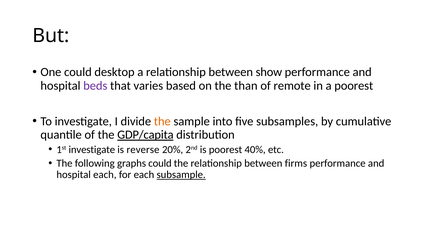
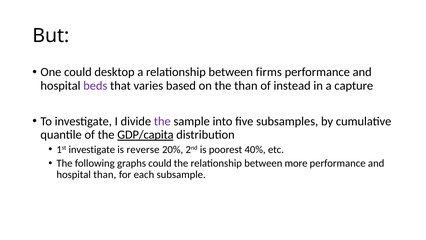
show: show -> firms (269, 72)
remote: remote -> instead (292, 85)
a poorest: poorest -> capture (354, 85)
the colour: orange -> purple (162, 121)
firms: firms -> more (296, 163)
hospital each: each -> than (105, 174)
subsample underline: present -> none (181, 174)
